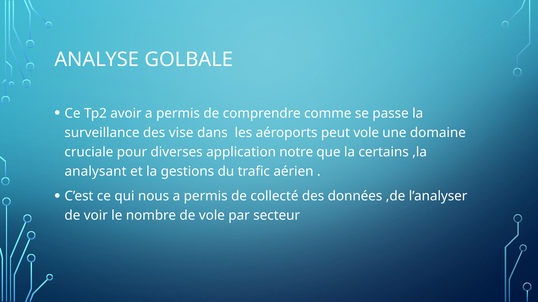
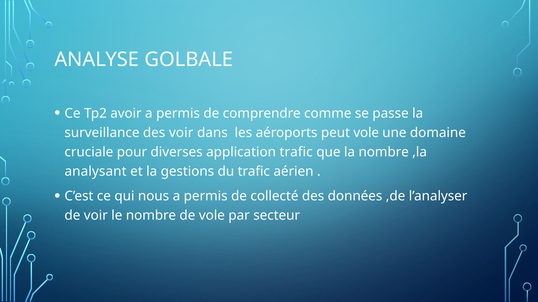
des vise: vise -> voir (181, 133)
application notre: notre -> trafic (296, 152)
la certains: certains -> nombre (384, 152)
